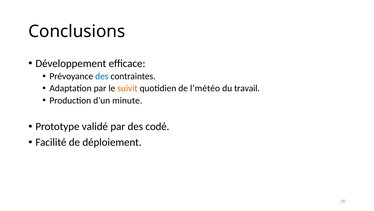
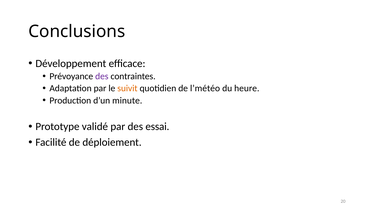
des colour: blue -> purple (102, 76)
travail: travail -> heure (247, 88)
codé: codé -> essai (157, 126)
